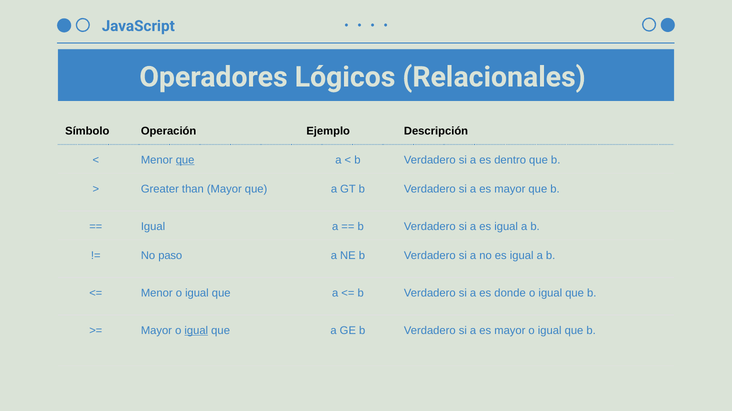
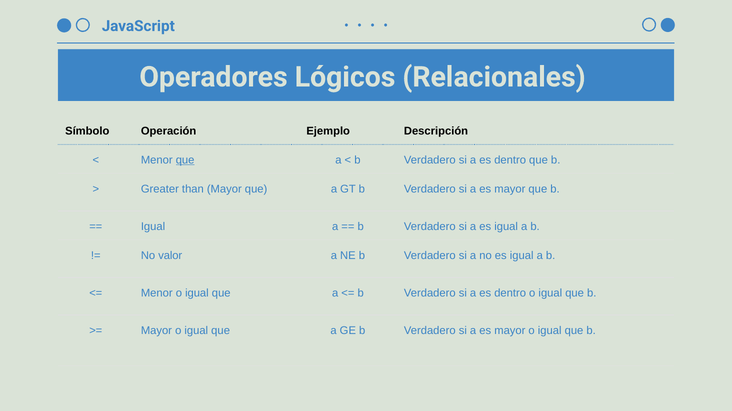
paso: paso -> valor (170, 256)
donde: donde -> dentro (510, 294)
igual underline: present -> none (196, 331)
